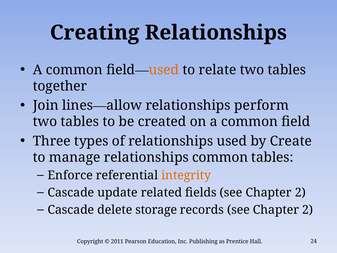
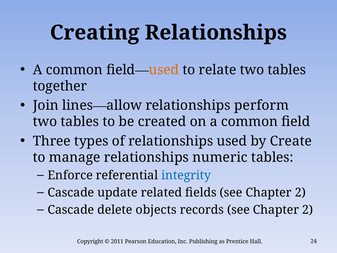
relationships common: common -> numeric (220, 157)
integrity colour: orange -> blue (186, 175)
storage: storage -> objects (156, 210)
